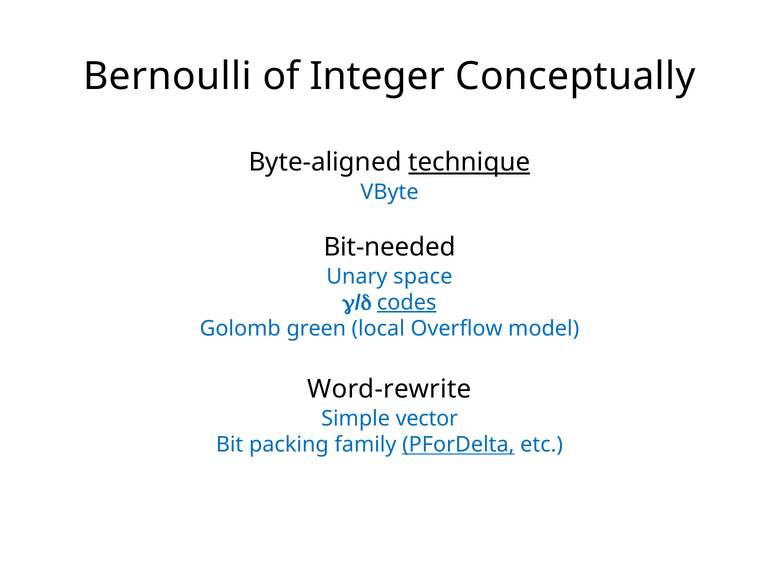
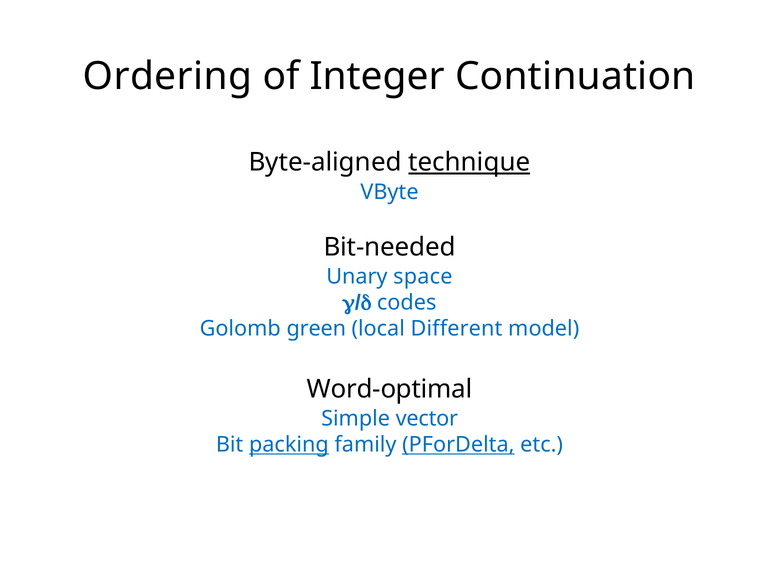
Bernoulli: Bernoulli -> Ordering (167, 77)
Conceptually: Conceptually -> Continuation (575, 77)
codes underline: present -> none (407, 303)
Overflow: Overflow -> Different (456, 329)
Word-rewrite: Word-rewrite -> Word-optimal (390, 389)
packing underline: none -> present (289, 445)
